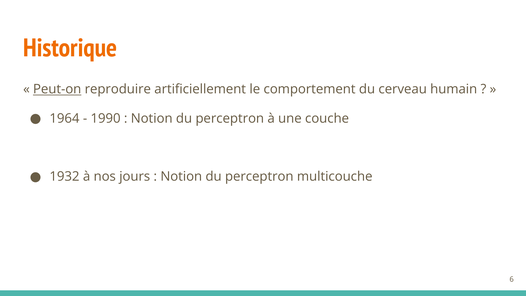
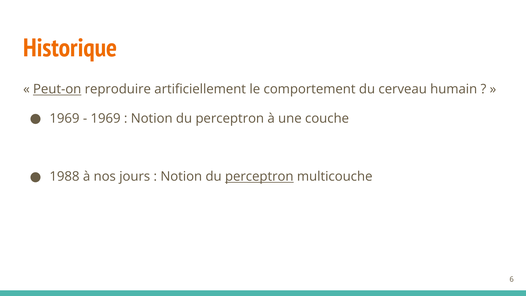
1964: 1964 -> 1969 (65, 118)
1990: 1990 -> 1969 (106, 118)
1932: 1932 -> 1988 (65, 177)
perceptron underline: none -> present (259, 177)
